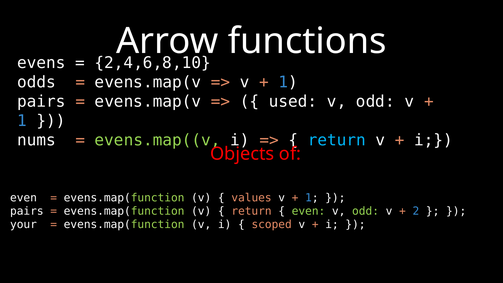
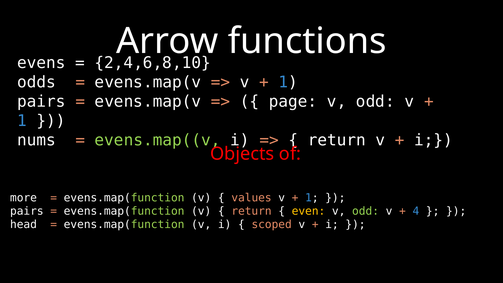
used: used -> page (293, 102)
return colour: light blue -> white (337, 140)
even: even -> more (23, 198)
even colour: light green -> yellow (309, 211)
2: 2 -> 4 (416, 211)
your: your -> head (23, 225)
